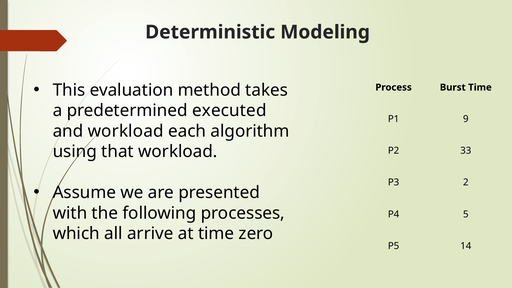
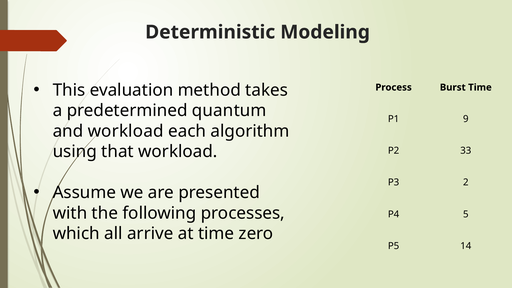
executed: executed -> quantum (229, 111)
